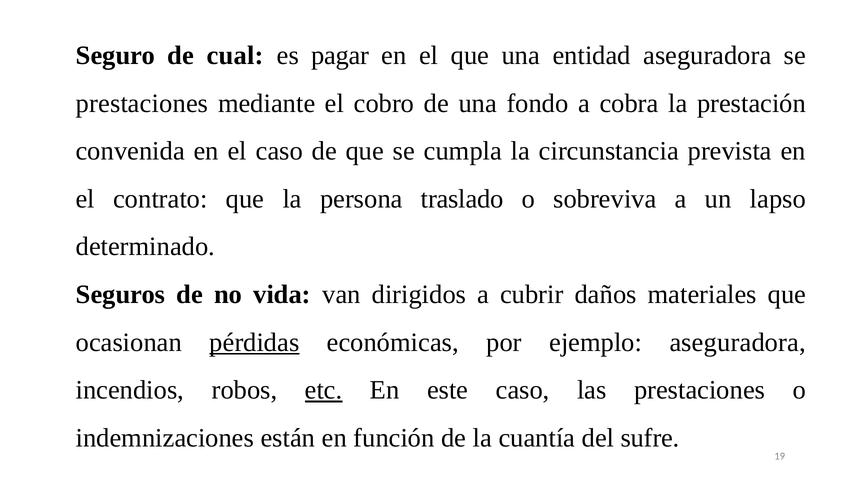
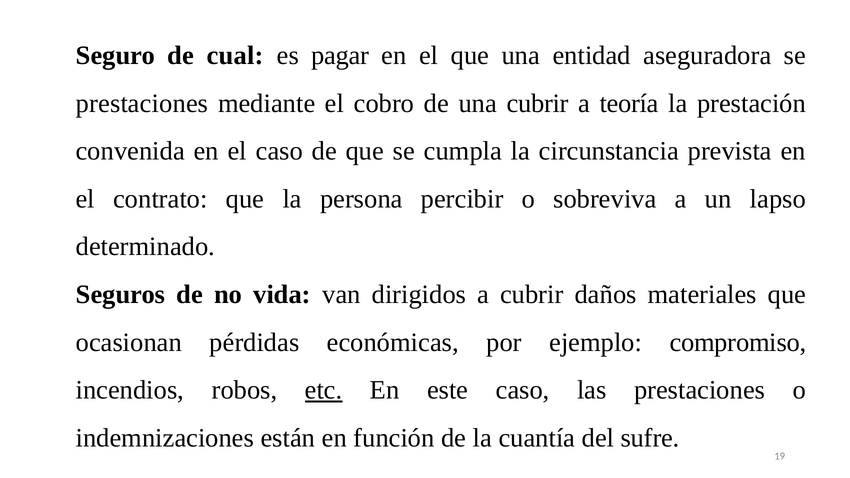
una fondo: fondo -> cubrir (538, 103)
cobra: cobra -> teoría (629, 103)
traslado: traslado -> percibir (462, 199)
pérdidas underline: present -> none (254, 342)
ejemplo aseguradora: aseguradora -> compromiso (738, 342)
